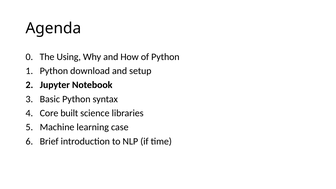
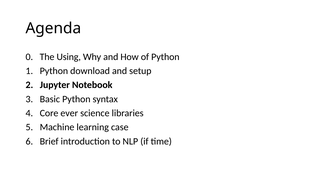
built: built -> ever (69, 113)
